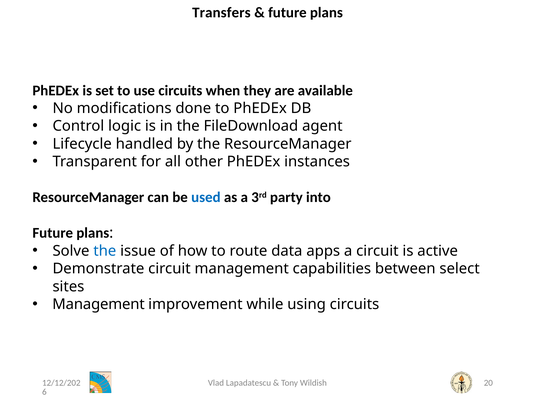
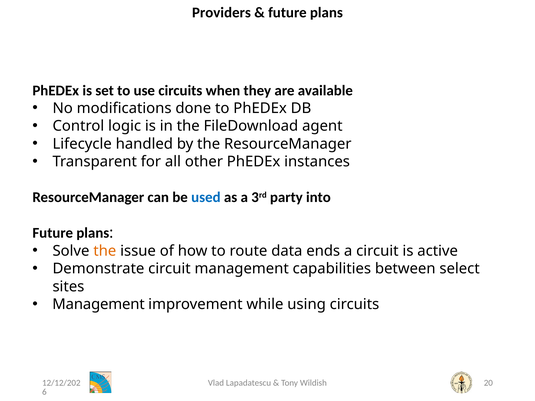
Transfers: Transfers -> Providers (221, 13)
the colour: blue -> orange (105, 251)
apps: apps -> ends (323, 251)
